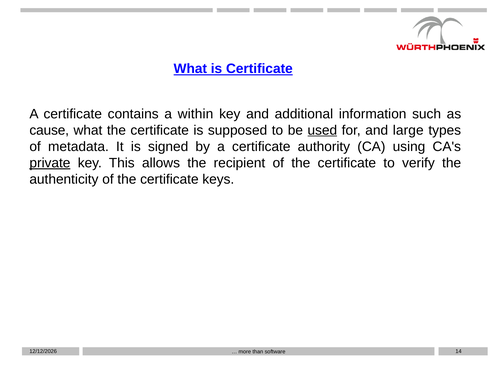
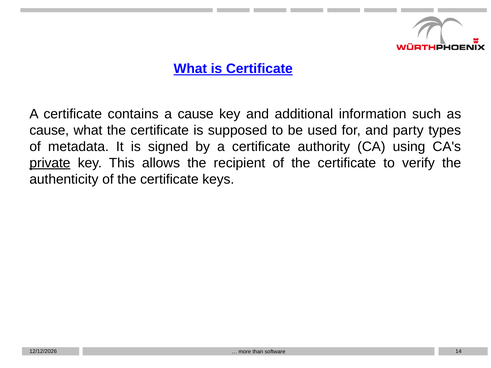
a within: within -> cause (196, 114)
used underline: present -> none (322, 130)
large: large -> party (408, 130)
